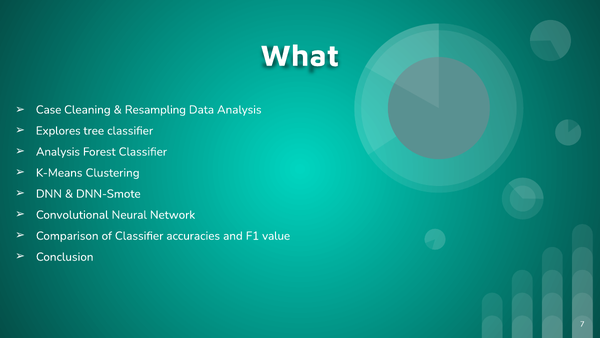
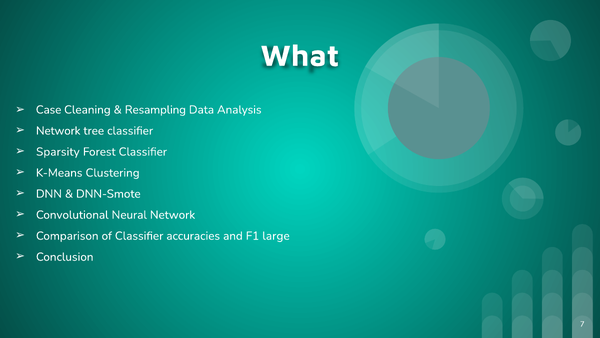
Explores: Explores -> Network (58, 131)
Analysis: Analysis -> Sparsity (58, 152)
value: value -> large (276, 236)
